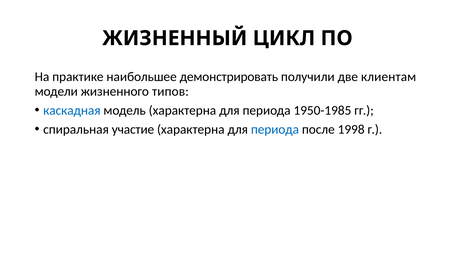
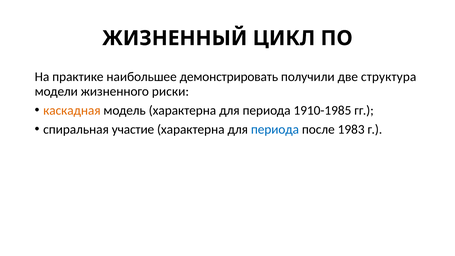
клиентам: клиентам -> структура (389, 77)
типов: типов -> риски (170, 91)
каскадная colour: blue -> orange (72, 110)
1950-1985: 1950-1985 -> 1910-1985 (322, 110)
1998: 1998 -> 1983 (351, 129)
